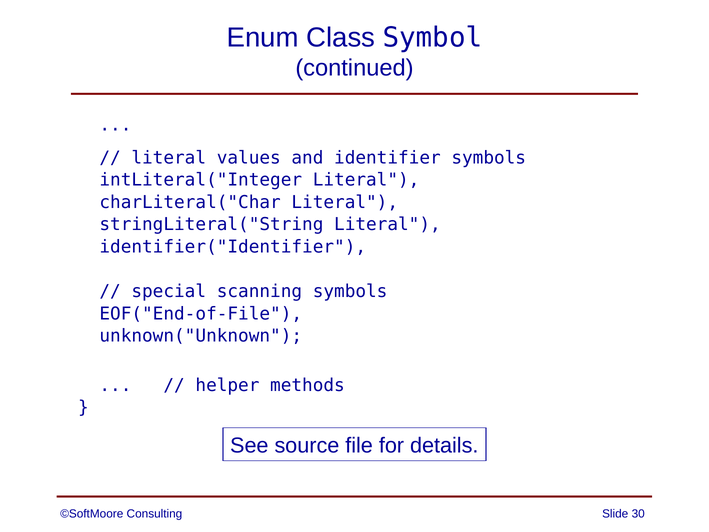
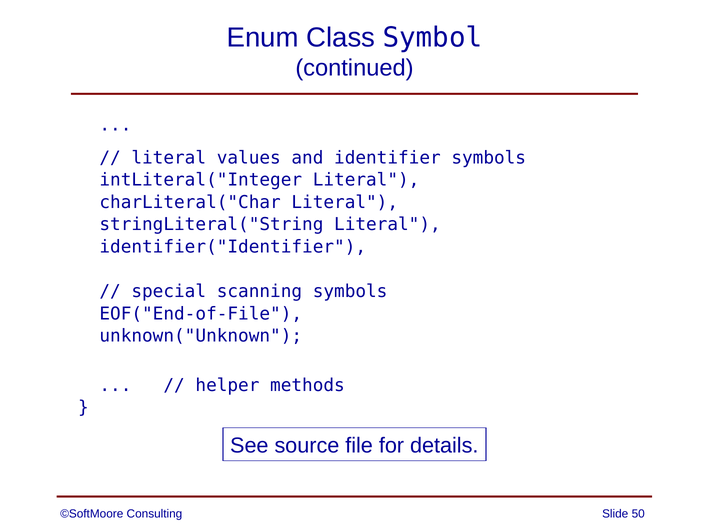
30: 30 -> 50 (638, 514)
